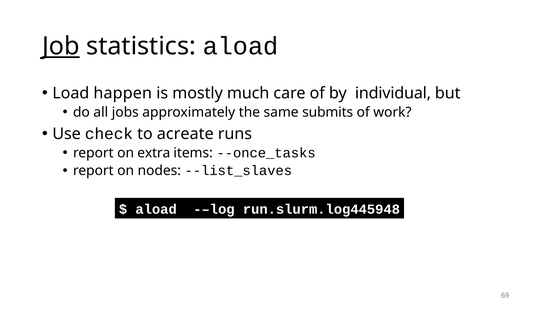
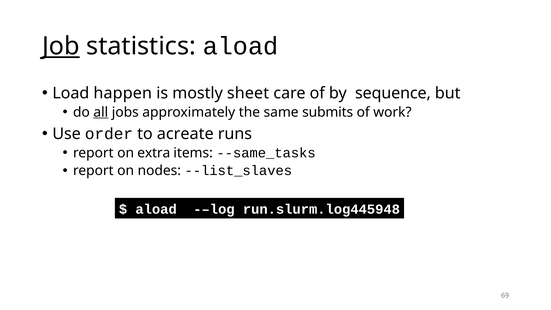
much: much -> sheet (248, 93)
individual: individual -> sequence (393, 93)
all underline: none -> present (101, 112)
check: check -> order (109, 134)
--once_tasks: --once_tasks -> --same_tasks (266, 153)
